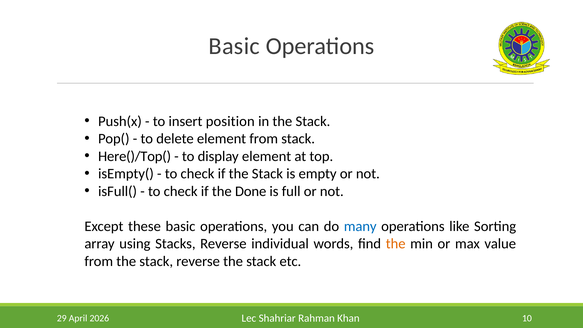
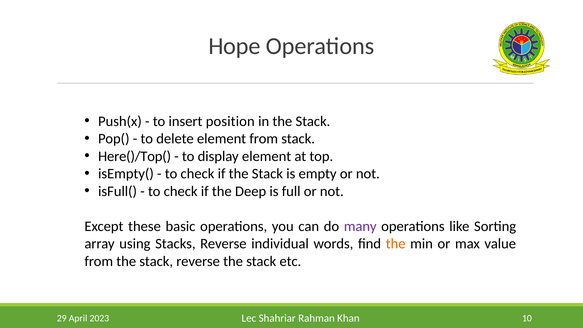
Basic: Basic -> Hope (234, 46)
Done: Done -> Deep (251, 191)
many colour: blue -> purple (360, 226)
2026: 2026 -> 2023 (99, 318)
